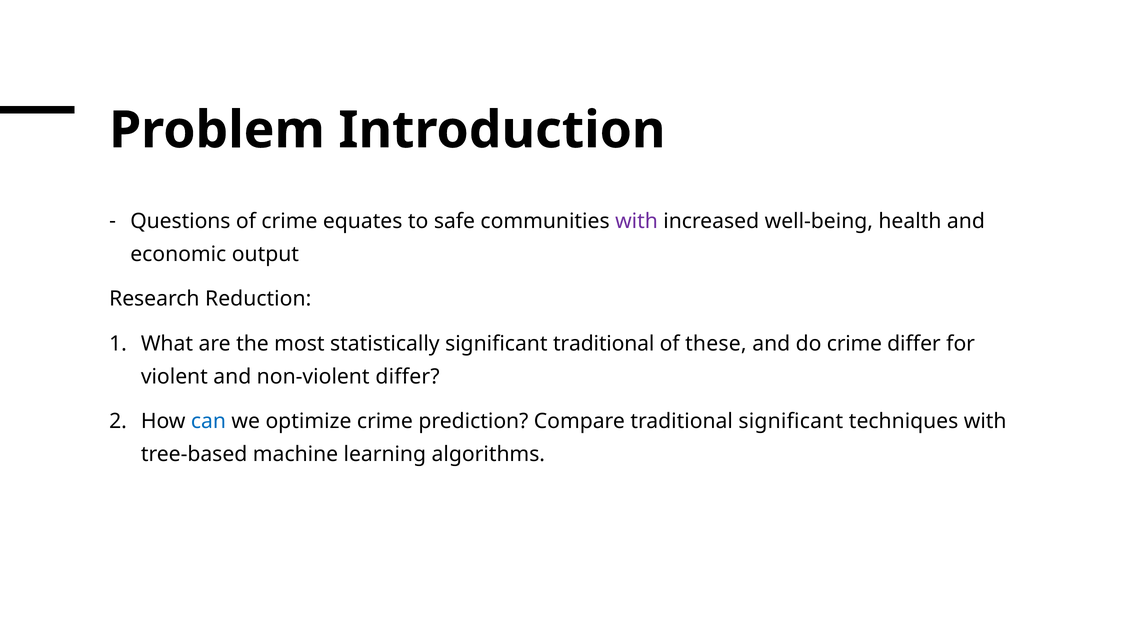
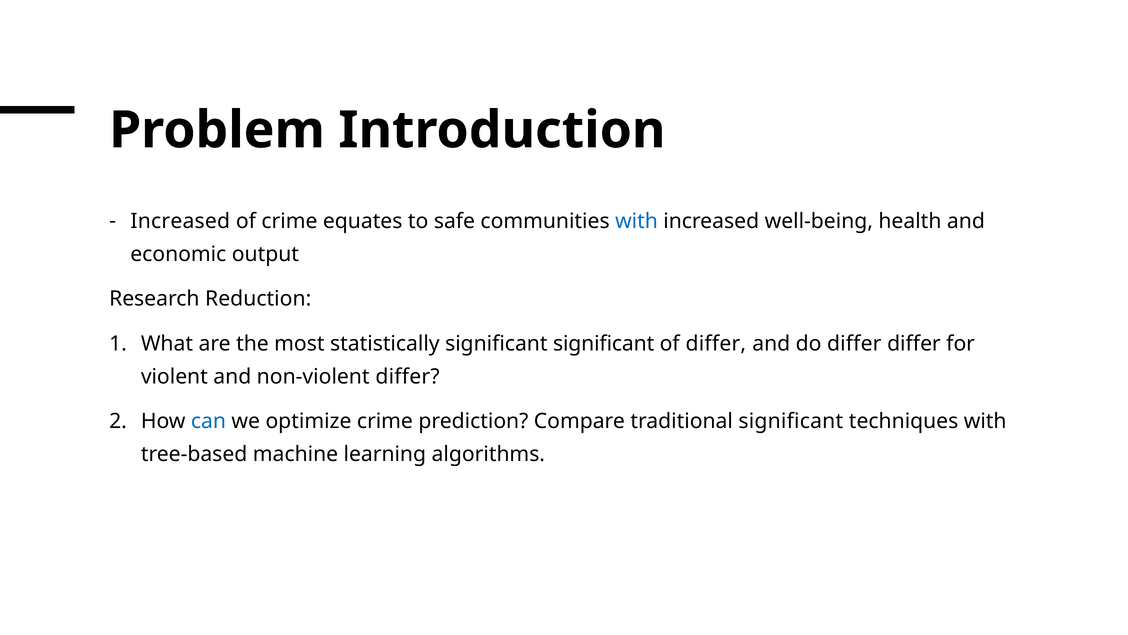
Questions: Questions -> Increased (180, 221)
with colour: purple -> blue (636, 221)
significant traditional: traditional -> significant (604, 343)
of these: these -> differ (716, 343)
do crime: crime -> differ (854, 343)
